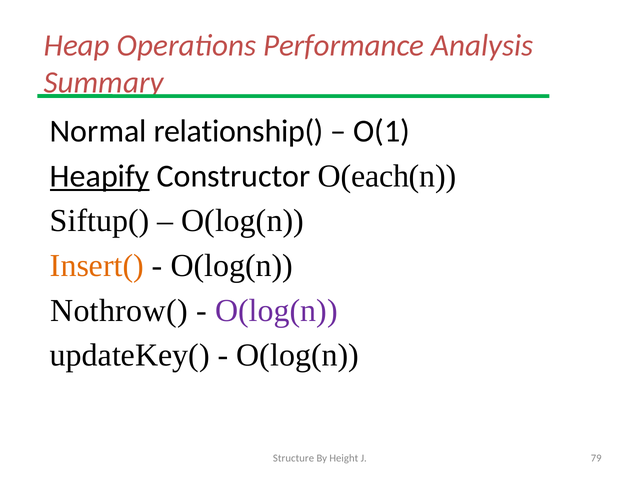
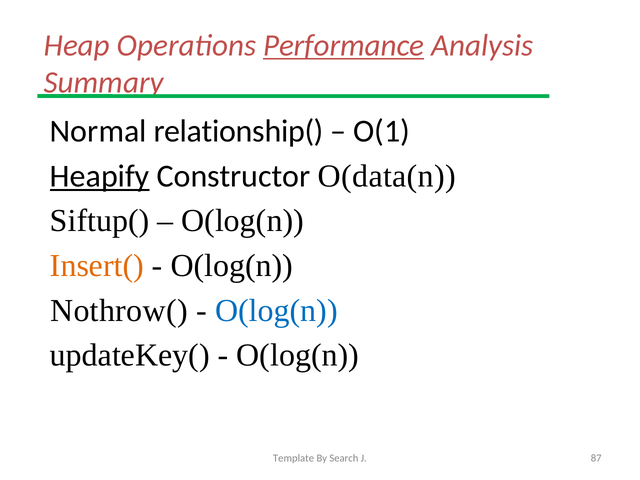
Performance underline: none -> present (344, 45)
O(each(n: O(each(n -> O(data(n (387, 176)
O(log(n colour: purple -> blue (276, 310)
Structure: Structure -> Template (294, 458)
Height: Height -> Search (344, 458)
79: 79 -> 87 (596, 458)
